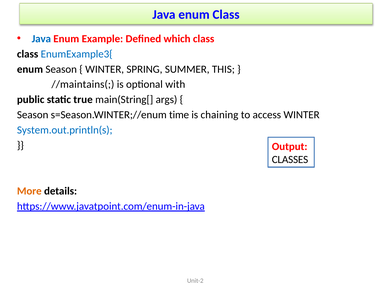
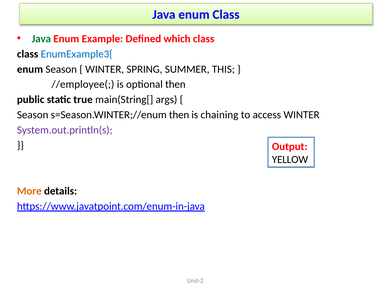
Java colour: blue -> green (41, 39)
//maintains(: //maintains( -> //employee( (83, 84)
optional with: with -> then (175, 84)
s=Season.WINTER;//enum time: time -> then (179, 115)
System.out.println(s colour: blue -> purple (65, 130)
CLASSES: CLASSES -> YELLOW (290, 159)
